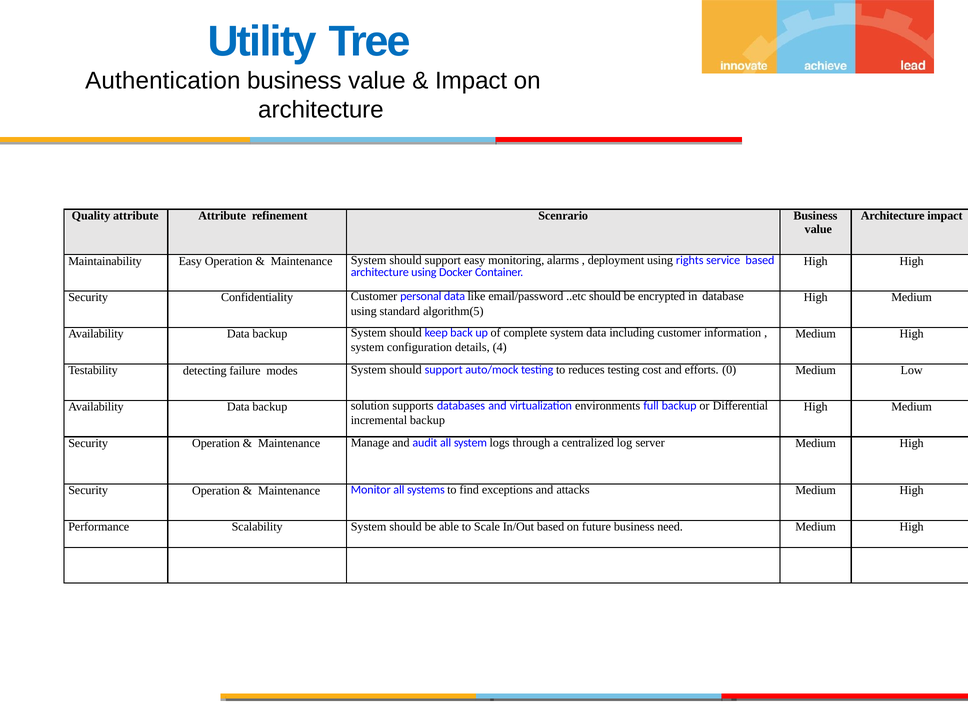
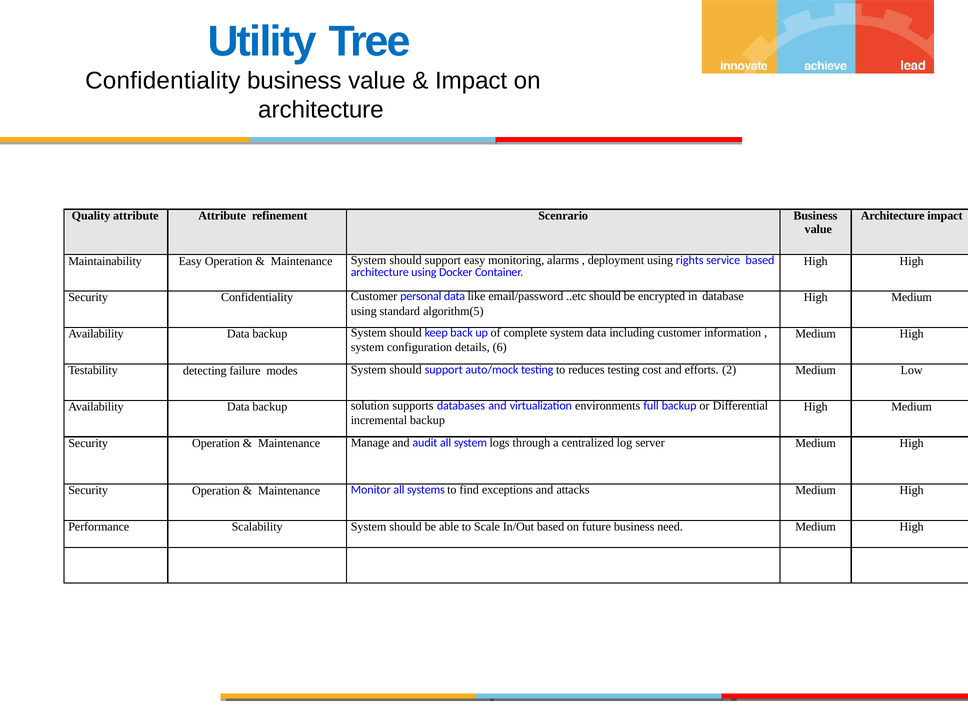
Authentication: Authentication -> Confidentiality (163, 81)
4: 4 -> 6 (500, 347)
0: 0 -> 2 (729, 370)
